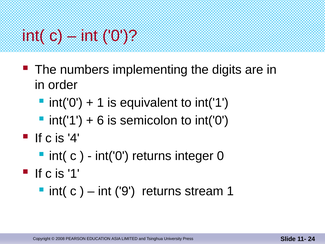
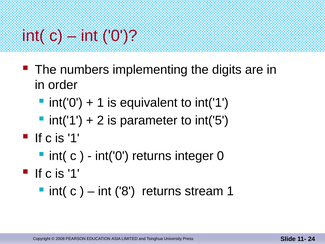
6: 6 -> 2 (100, 120)
semicolon: semicolon -> parameter (149, 120)
to int('0: int('0 -> int('5 (212, 120)
4: 4 -> 1 (74, 138)
9: 9 -> 8 (125, 191)
